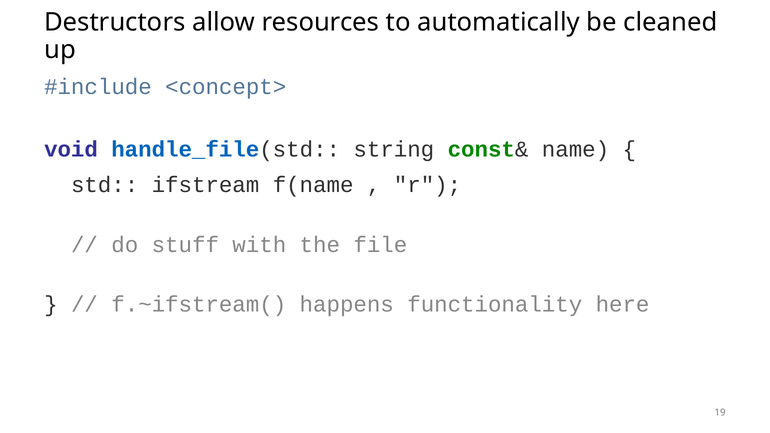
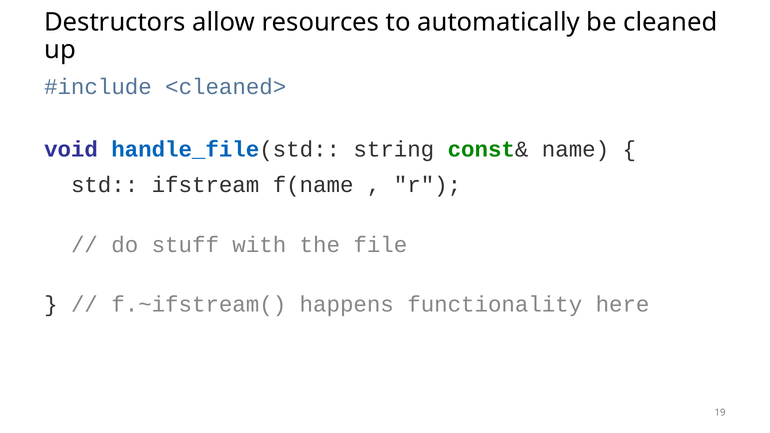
<concept>: <concept> -> <cleaned> (226, 87)
